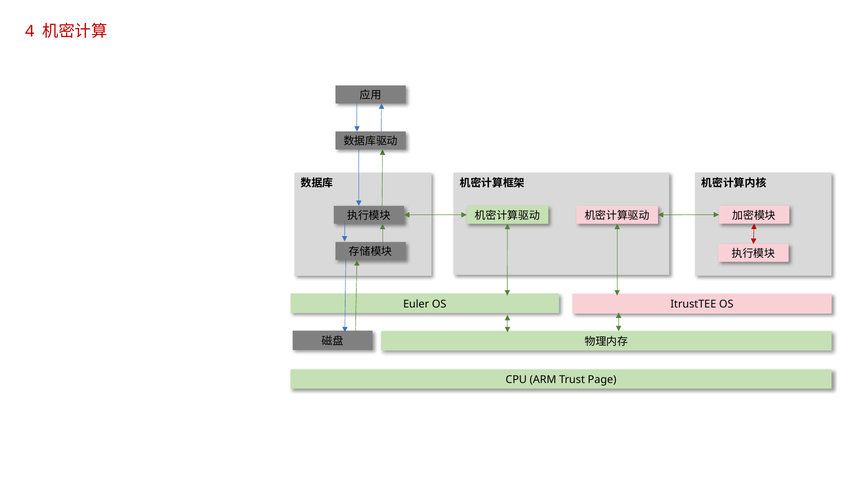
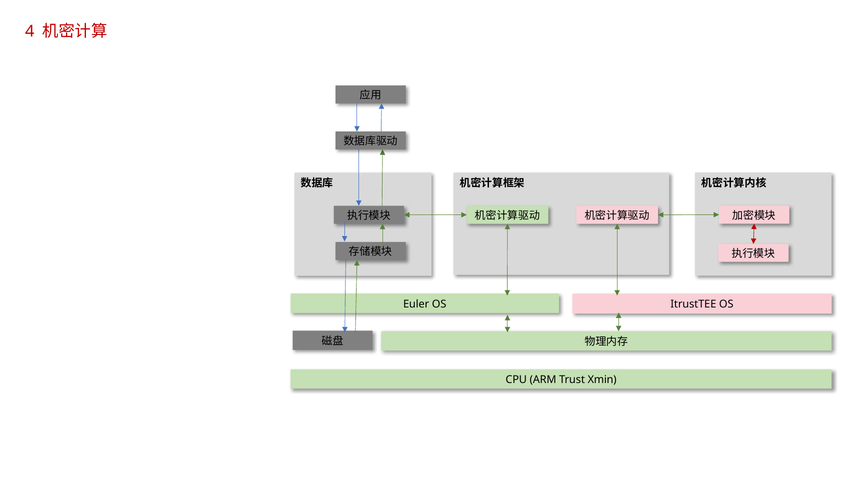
Page: Page -> Xmin (602, 380)
